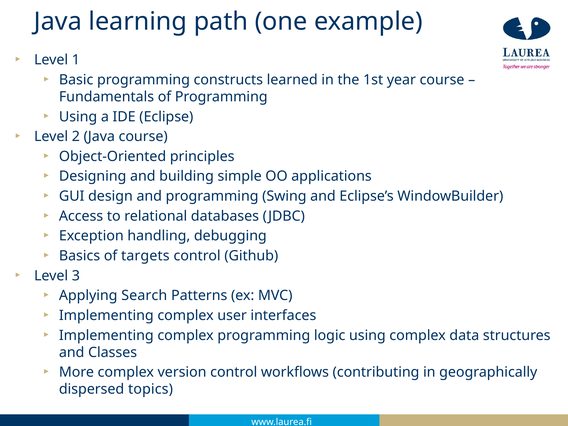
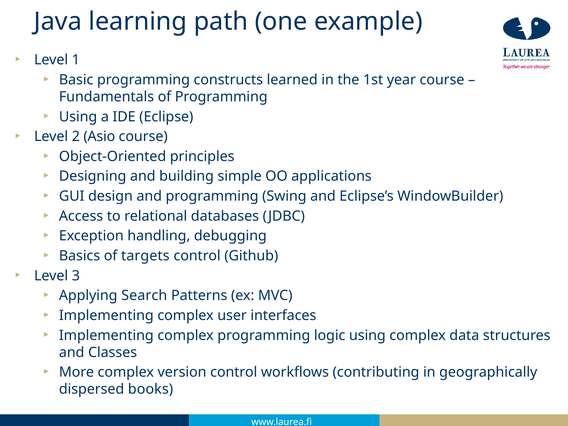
2 Java: Java -> Asio (99, 137)
topics: topics -> books (151, 389)
